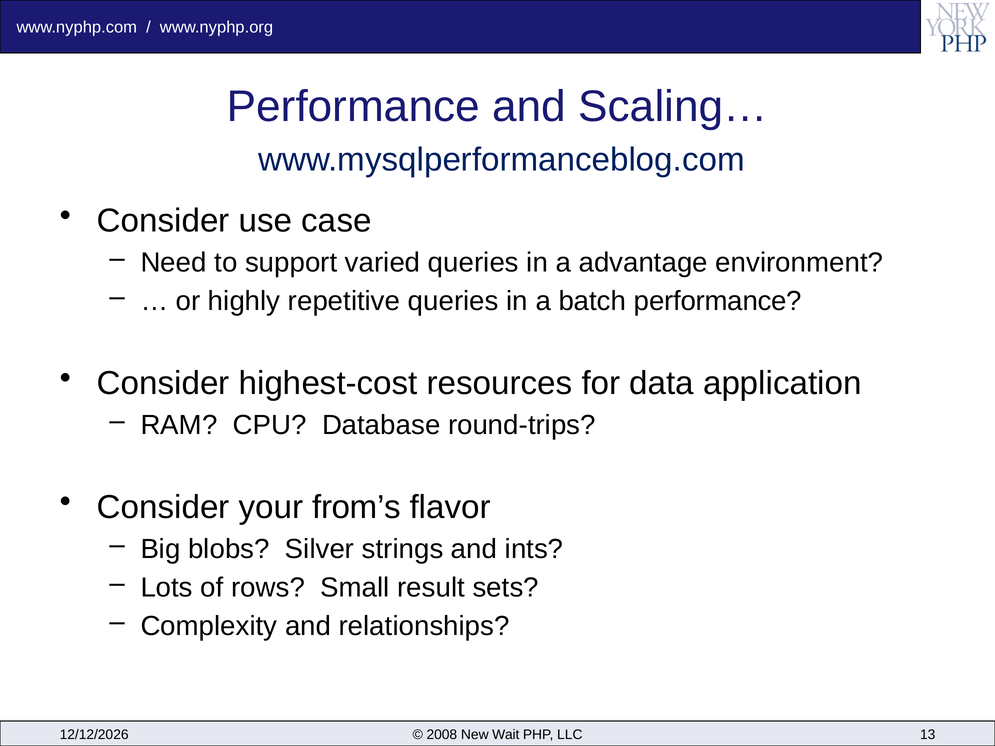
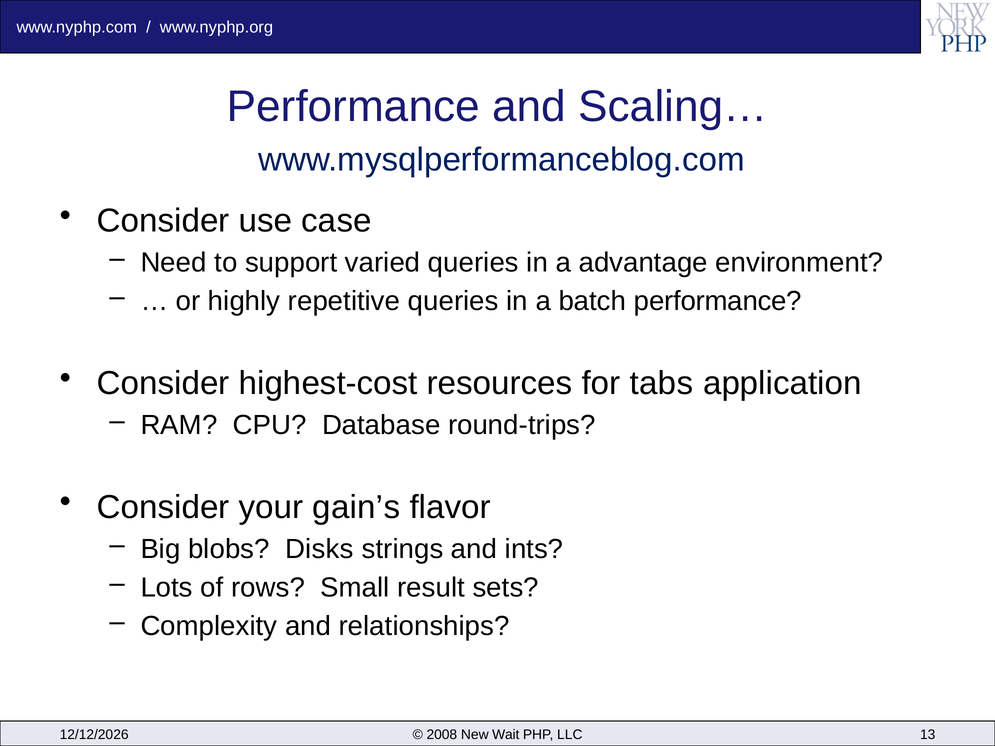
data: data -> tabs (661, 384)
from’s: from’s -> gain’s (356, 507)
Silver: Silver -> Disks (319, 549)
